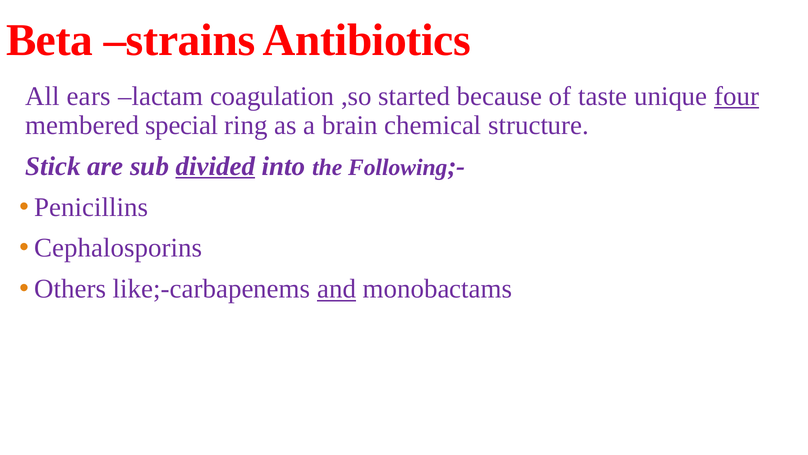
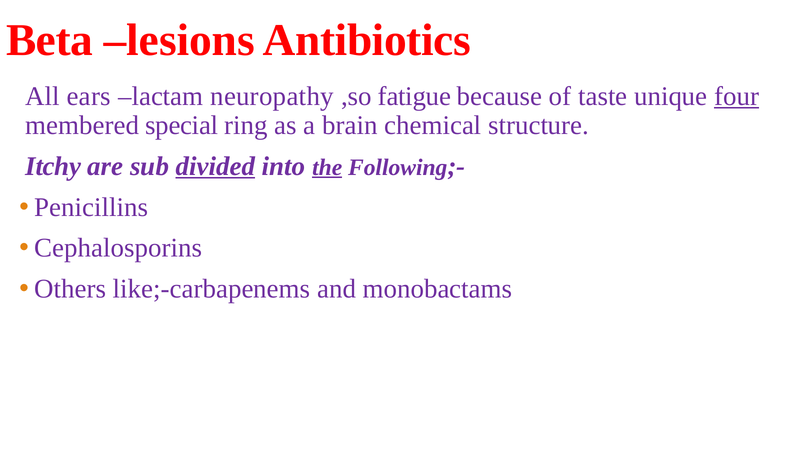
strains: strains -> lesions (179, 40)
coagulation: coagulation -> neuropathy (272, 96)
started: started -> fatigue (414, 96)
Stick: Stick -> Itchy (53, 166)
the underline: none -> present (327, 167)
and underline: present -> none (337, 289)
